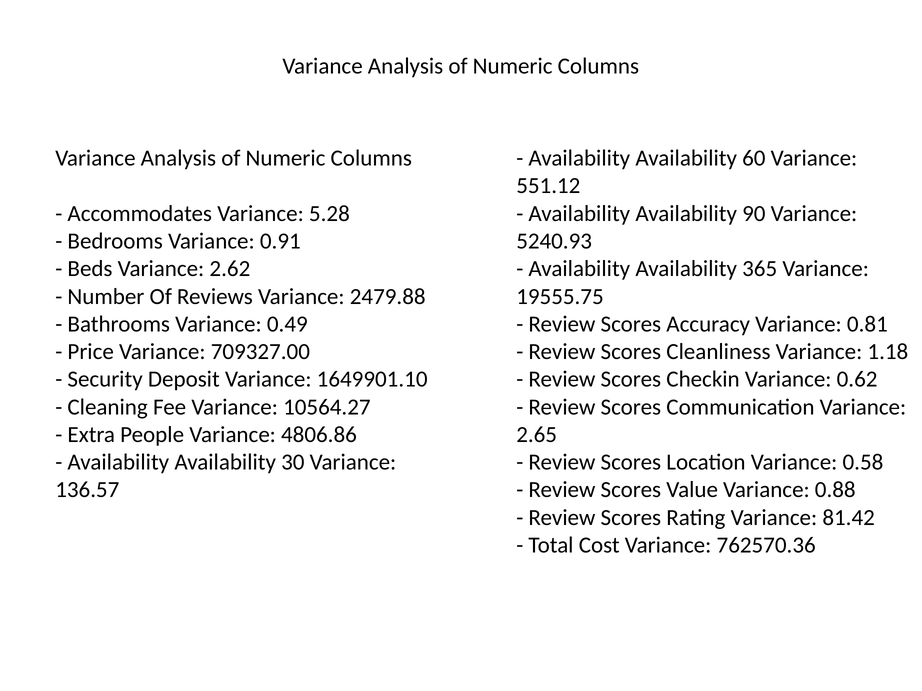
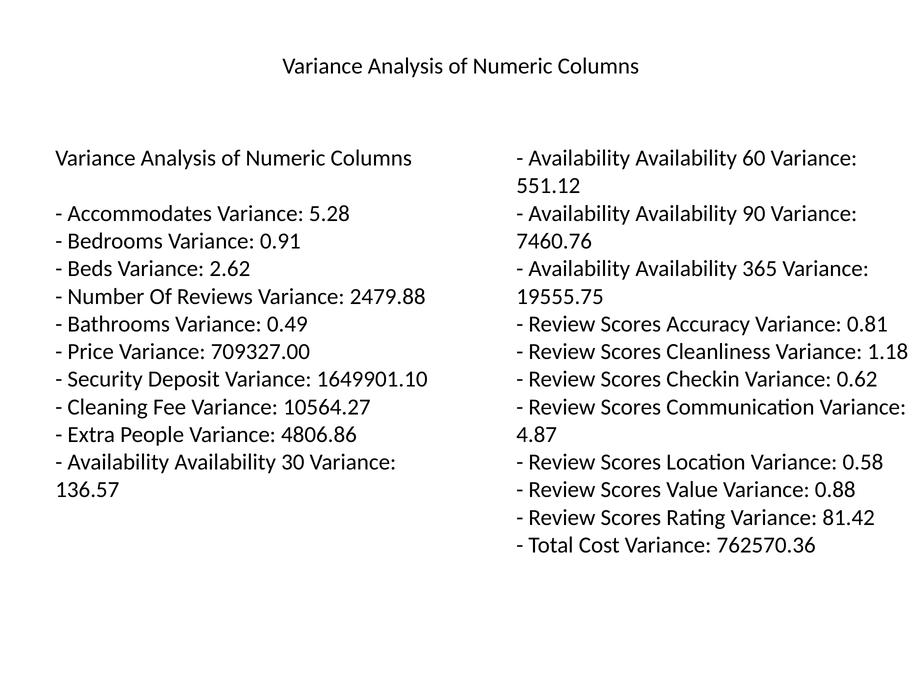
5240.93: 5240.93 -> 7460.76 (554, 241)
2.65: 2.65 -> 4.87 (537, 435)
